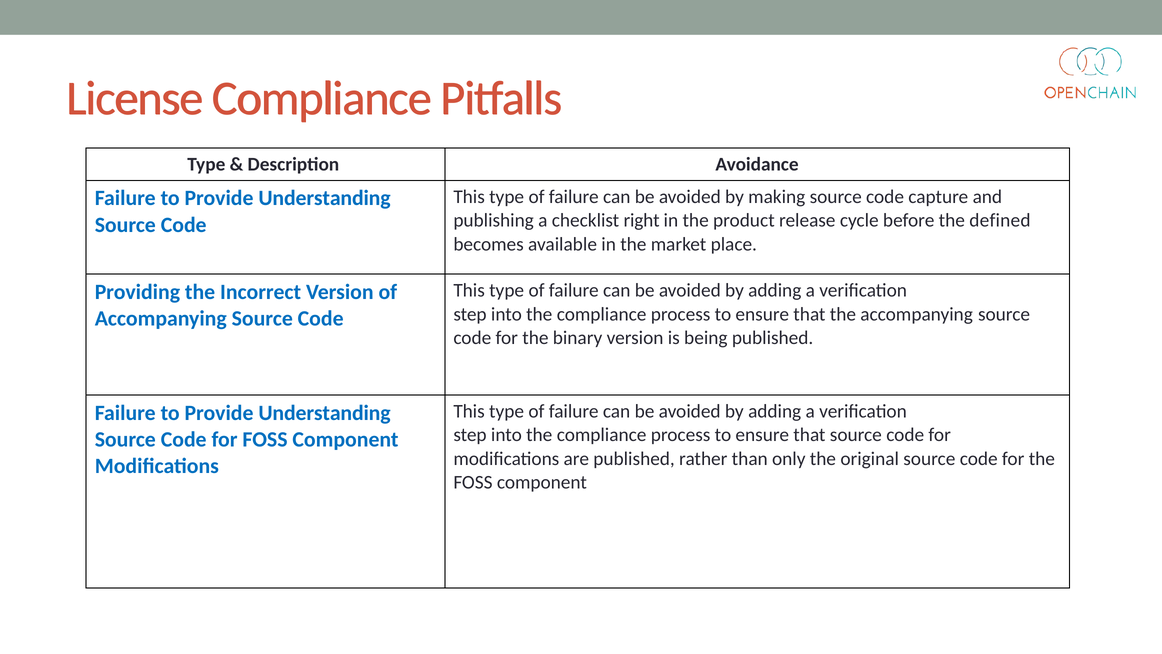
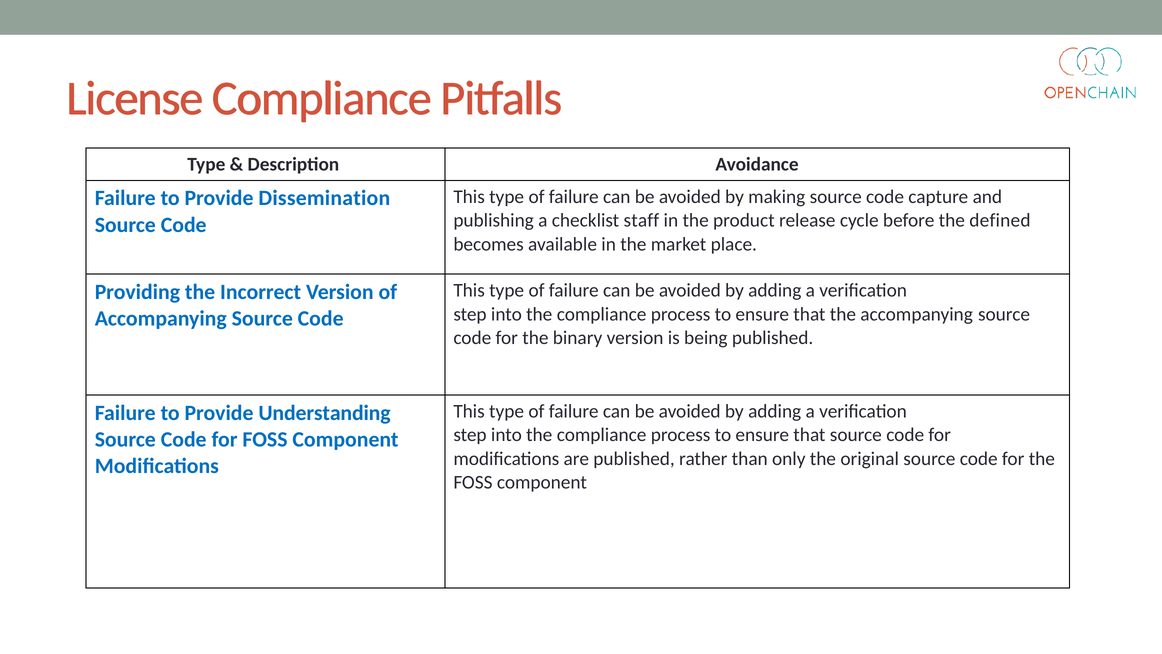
Understanding: Understanding -> Dissemination (324, 198)
right: right -> staff (641, 220)
